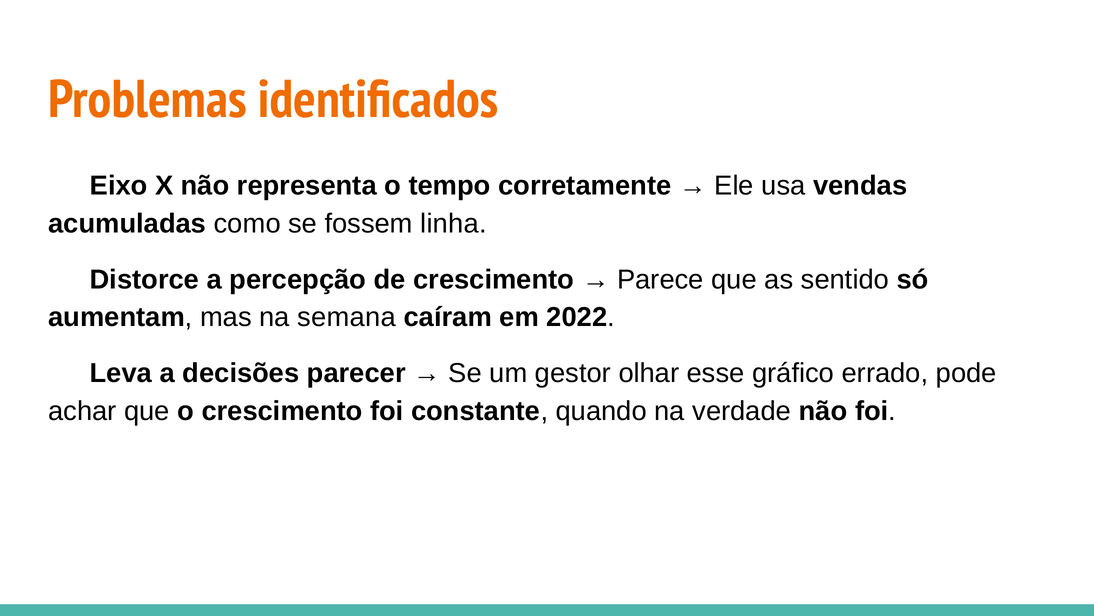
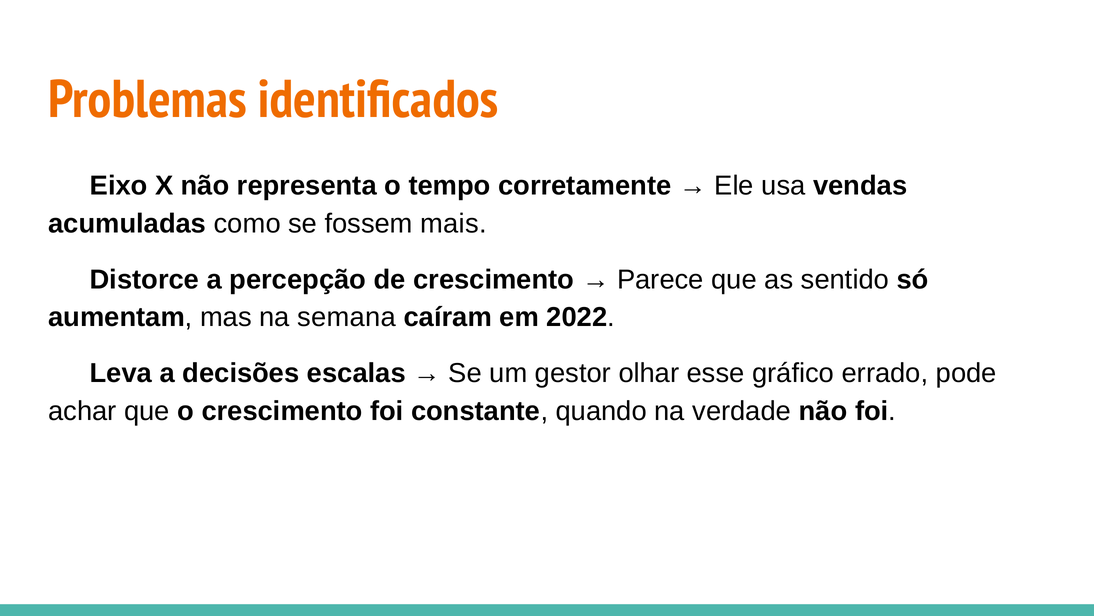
linha: linha -> mais (454, 223)
parecer: parecer -> escalas (356, 373)
